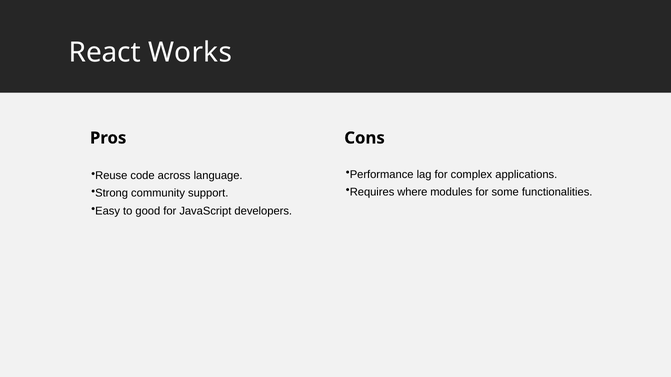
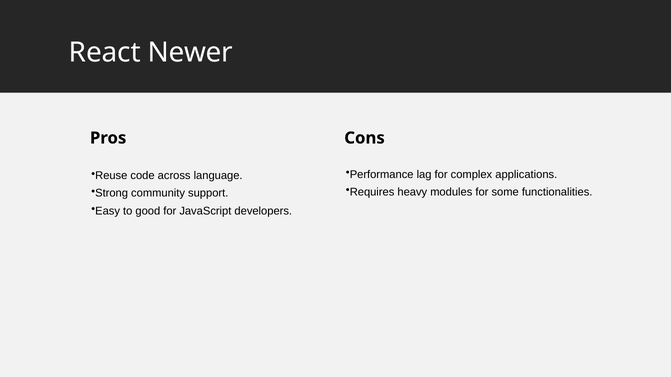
Works: Works -> Newer (190, 53)
where: where -> heavy (412, 192)
